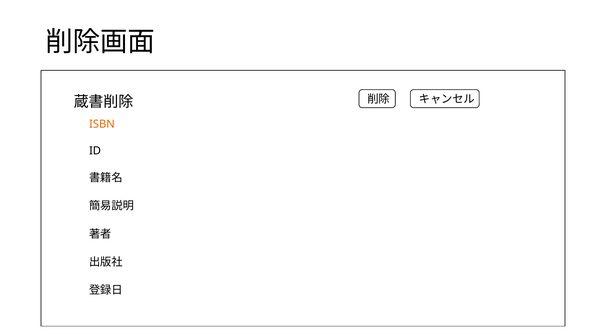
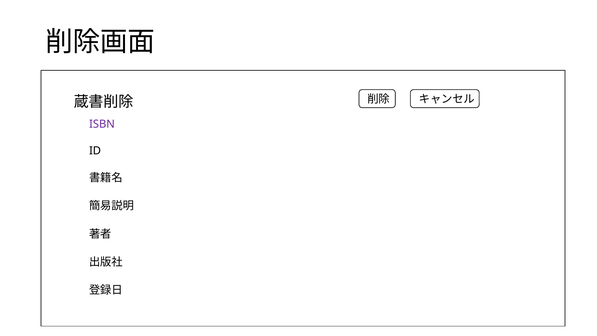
ISBN colour: orange -> purple (102, 124)
